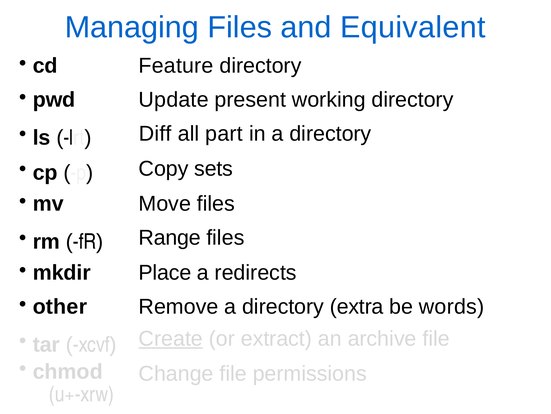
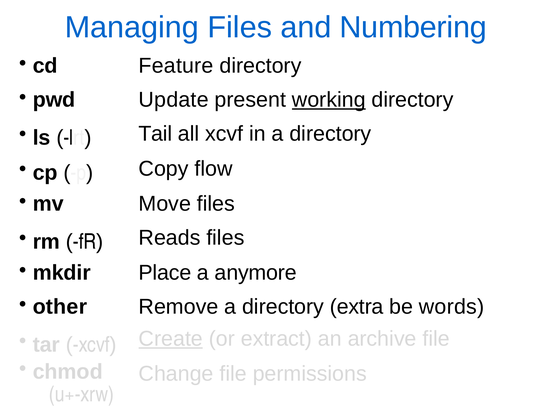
Equivalent: Equivalent -> Numbering (413, 27)
working underline: none -> present (329, 100)
Diff: Diff -> Tail (155, 133)
all part: part -> xcvf (224, 133)
sets: sets -> flow (213, 168)
Range: Range -> Reads (170, 237)
redirects: redirects -> anymore (256, 272)
